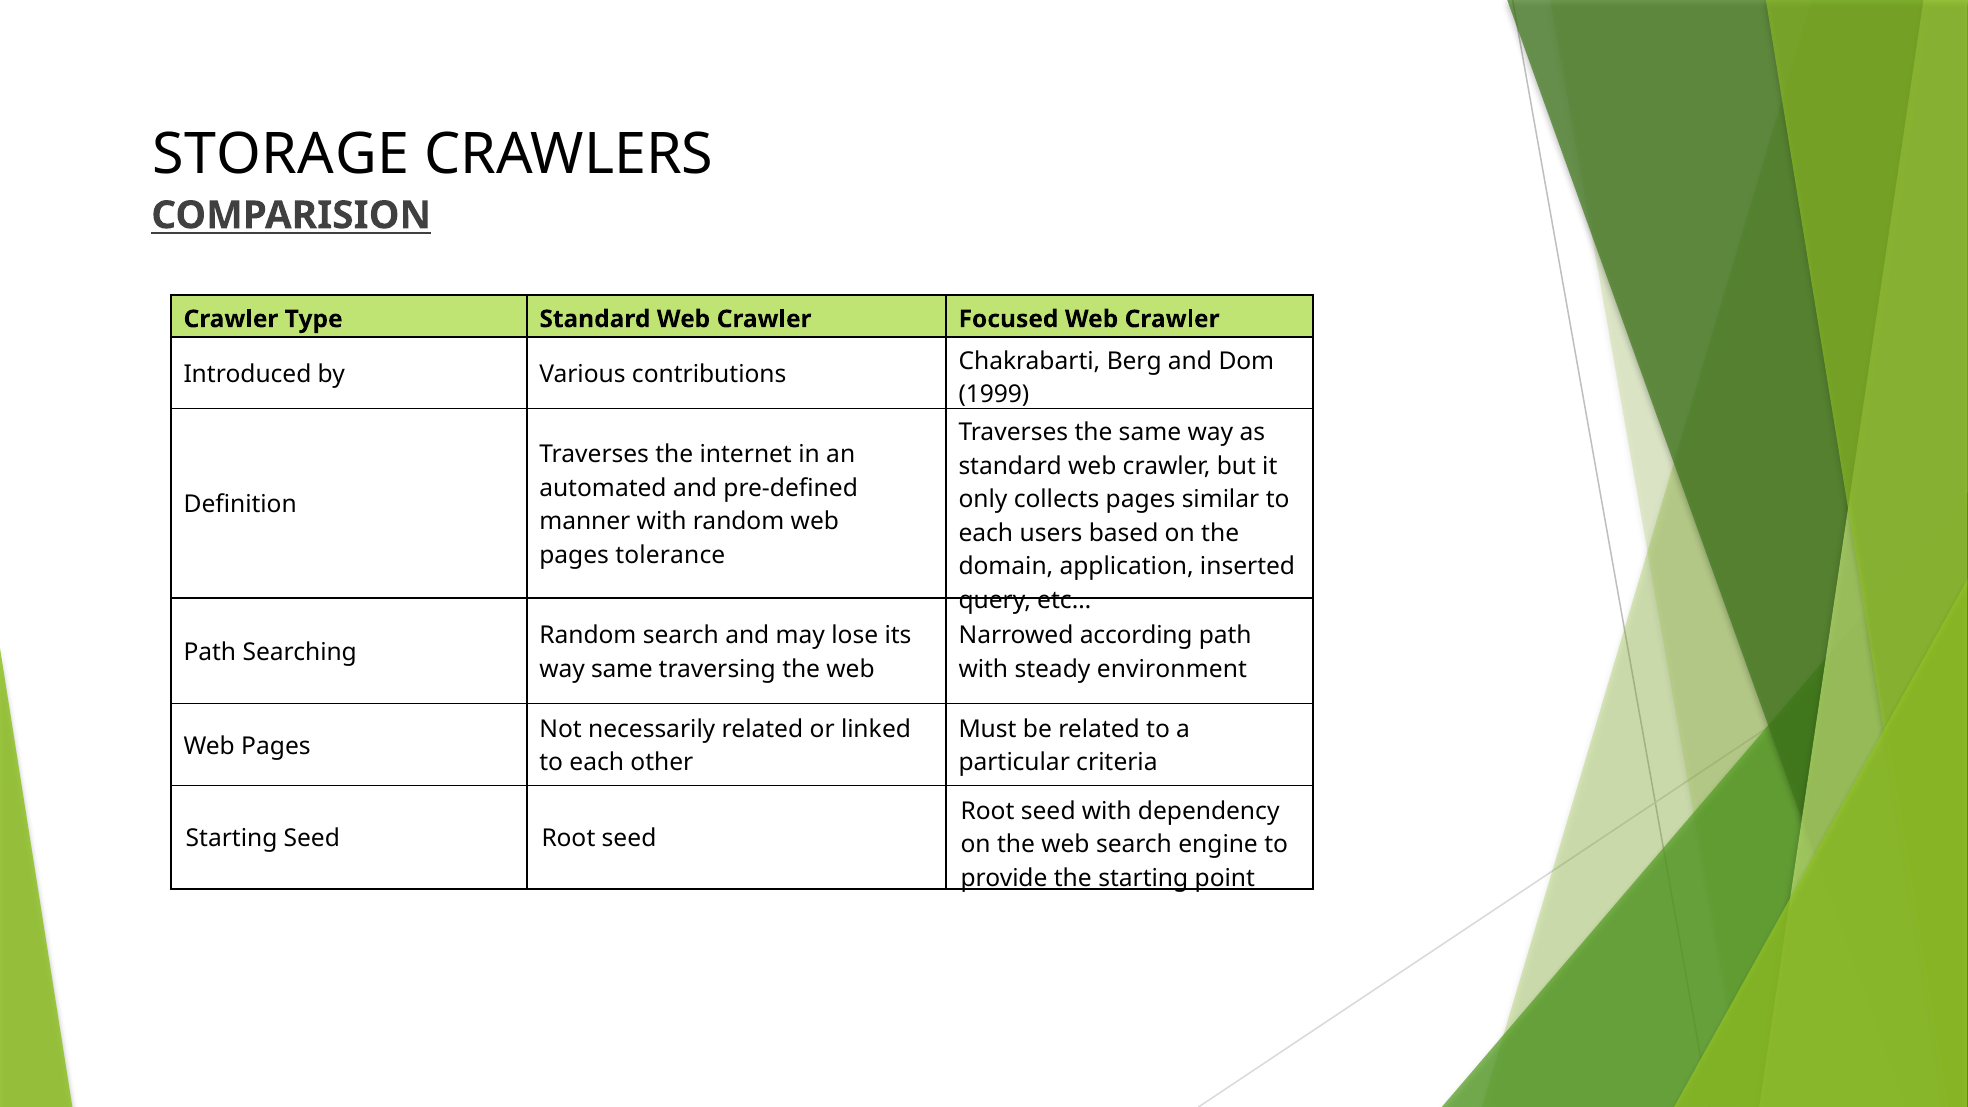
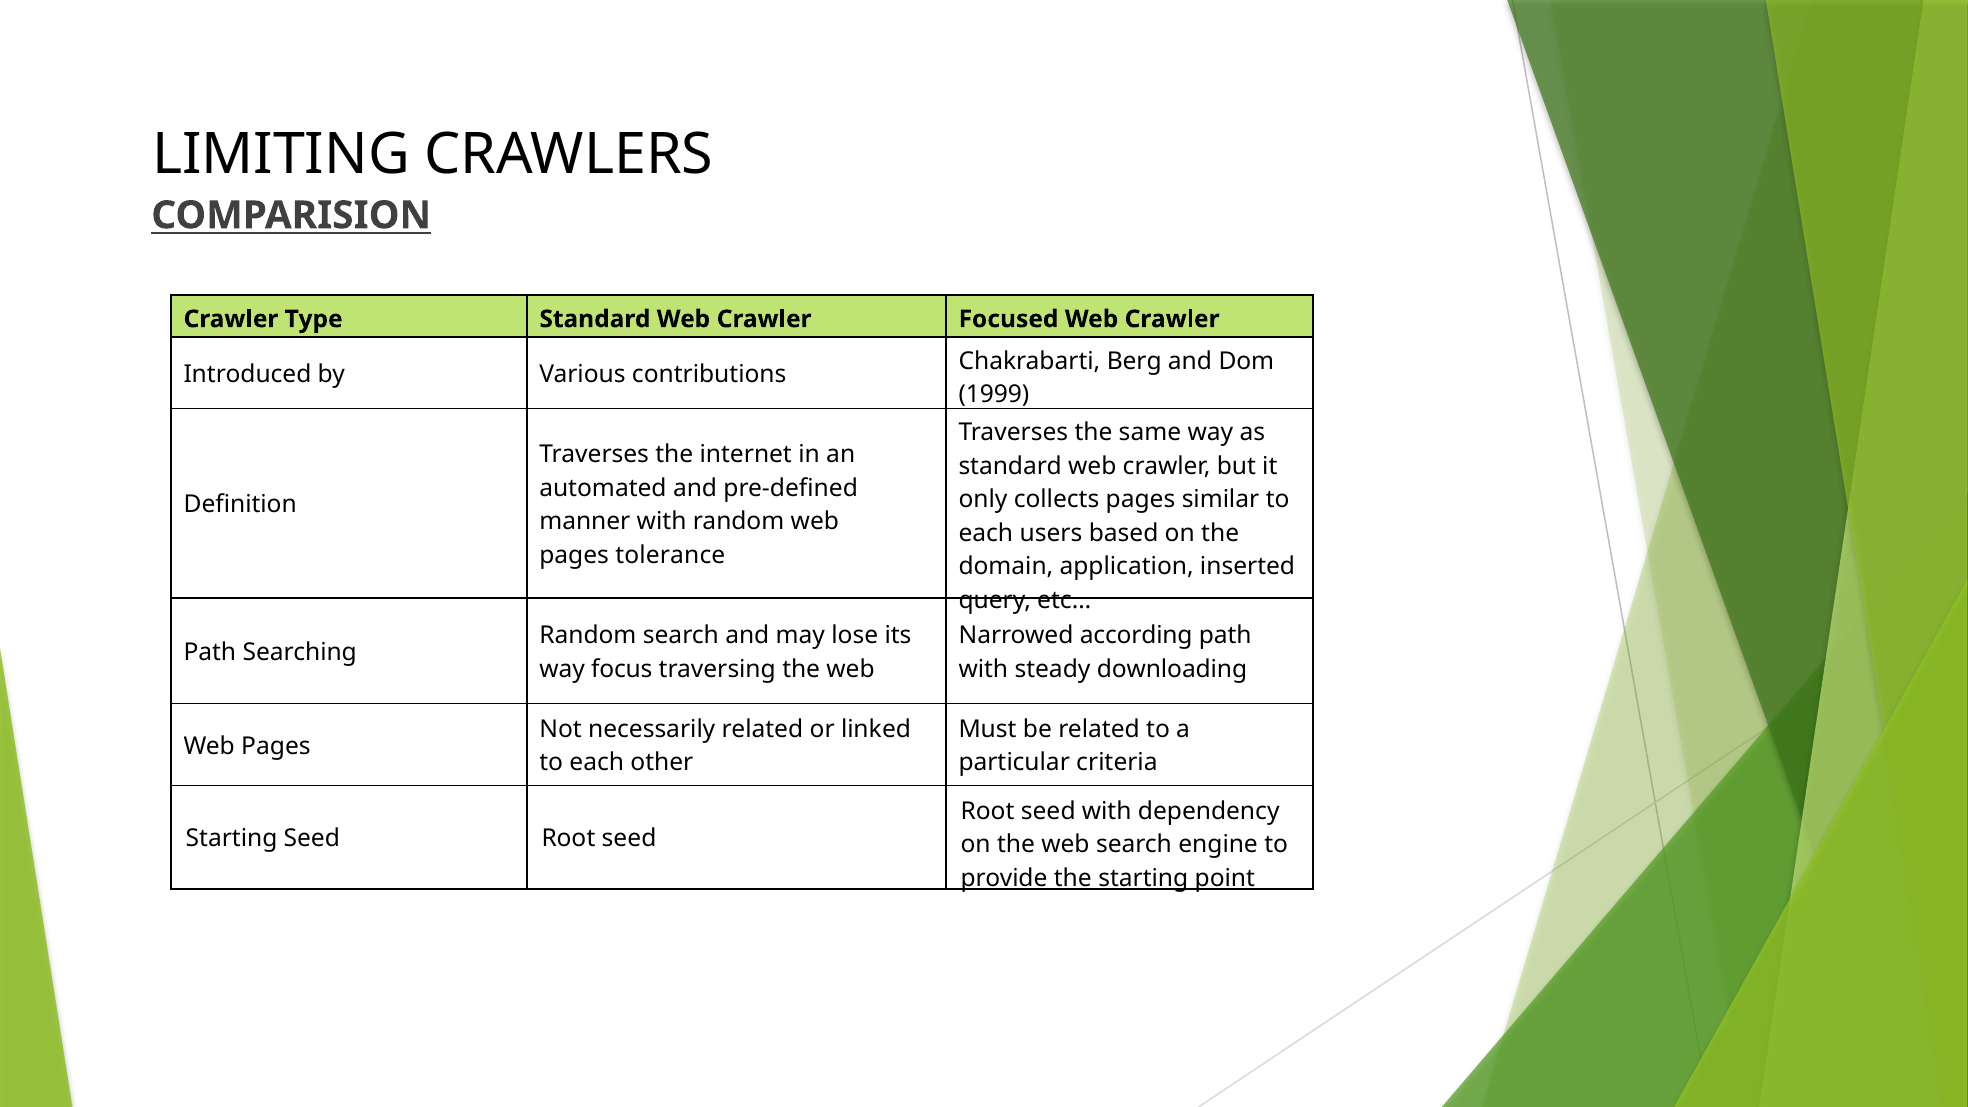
STORAGE: STORAGE -> LIMITING (281, 154)
way same: same -> focus (622, 669)
environment: environment -> downloading (1172, 669)
